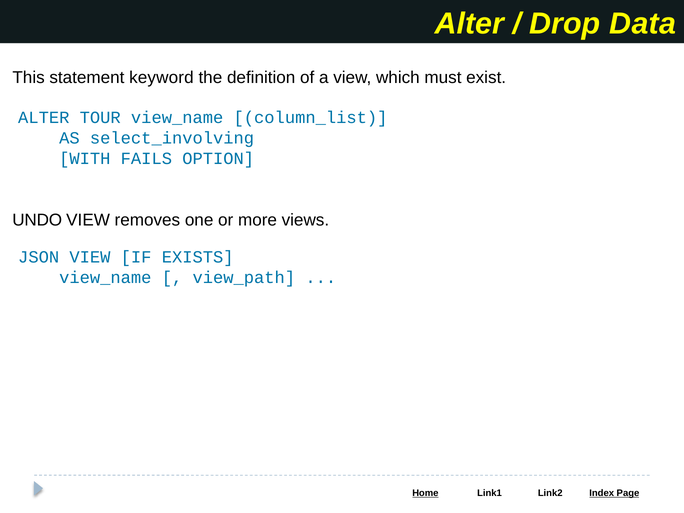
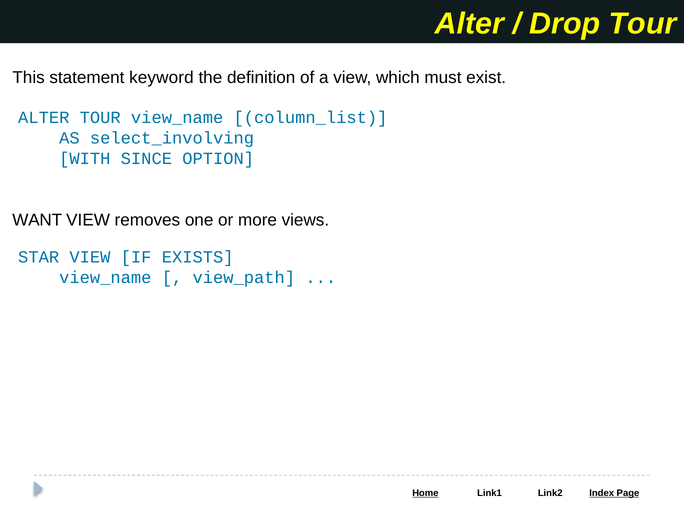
Drop Data: Data -> Tour (643, 24)
FAILS: FAILS -> SINCE (146, 158)
UNDO: UNDO -> WANT (37, 220)
JSON: JSON -> STAR (39, 257)
